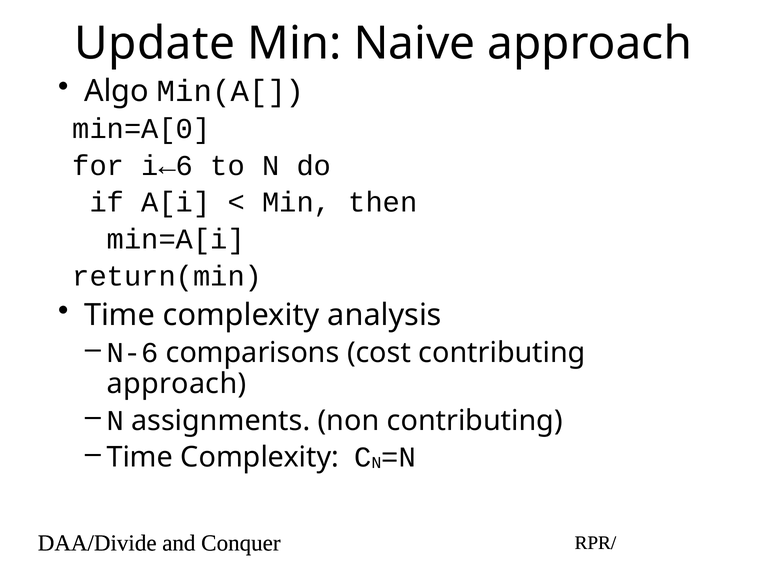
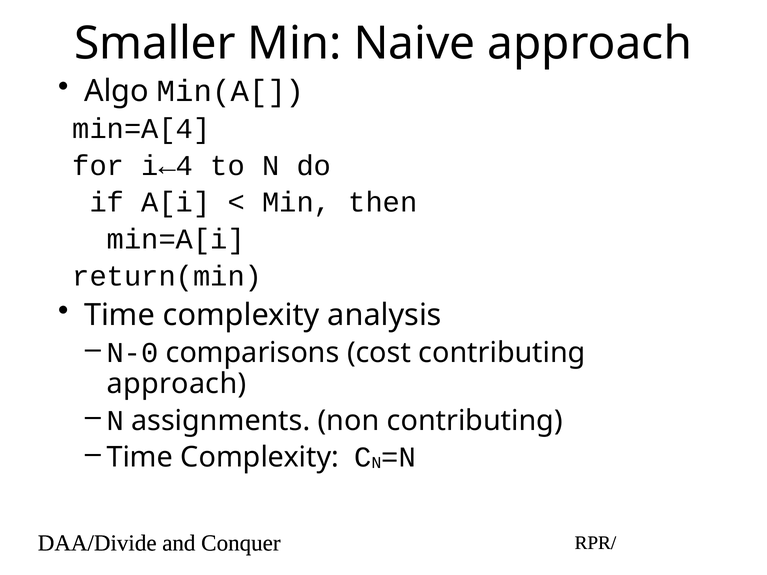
Update: Update -> Smaller (155, 44)
min=A[0: min=A[0 -> min=A[4 (141, 129)
i←6: i←6 -> i←4 (167, 166)
N-6: N-6 -> N-0 (132, 353)
